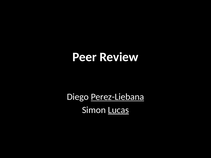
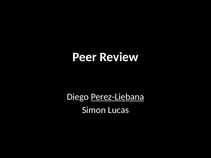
Lucas underline: present -> none (118, 110)
